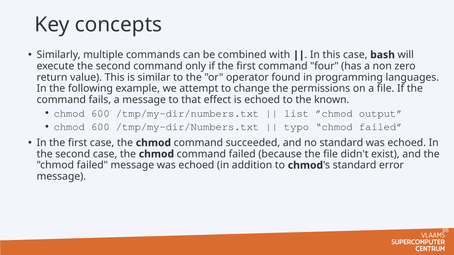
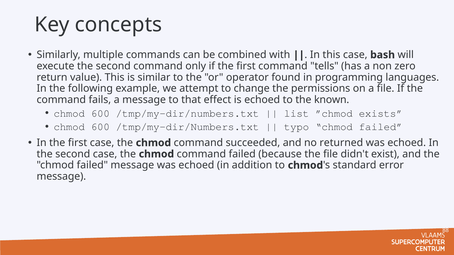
four: four -> tells (324, 66)
output: output -> exists (381, 113)
no standard: standard -> returned (341, 143)
